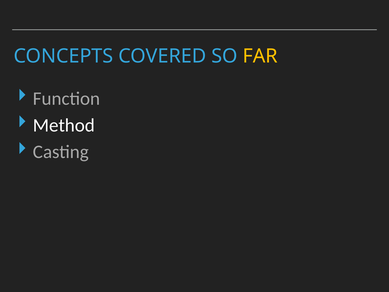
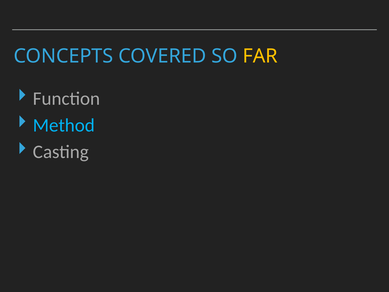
Method colour: white -> light blue (64, 125)
